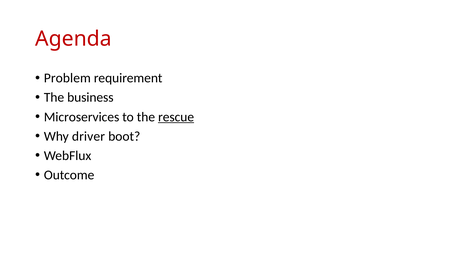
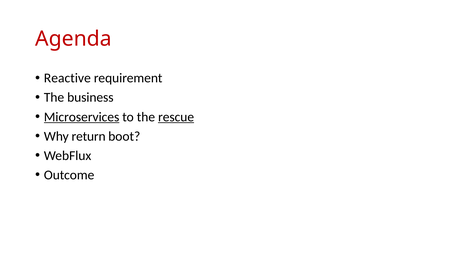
Problem: Problem -> Reactive (67, 78)
Microservices underline: none -> present (82, 117)
driver: driver -> return (89, 136)
